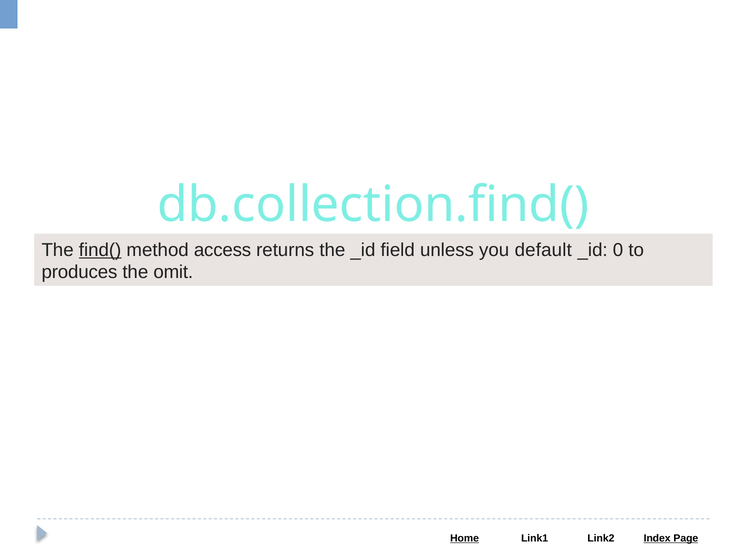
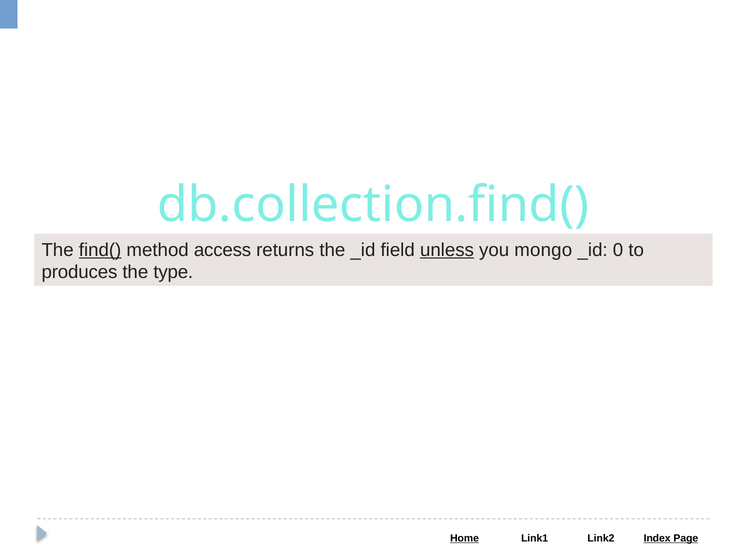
unless underline: none -> present (447, 250)
default: default -> mongo (543, 250)
omit: omit -> type (173, 272)
